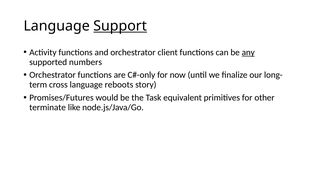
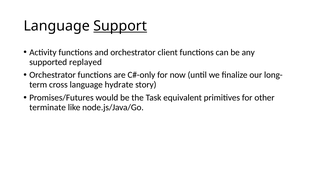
any underline: present -> none (248, 52)
numbers: numbers -> replayed (85, 62)
reboots: reboots -> hydrate (119, 85)
